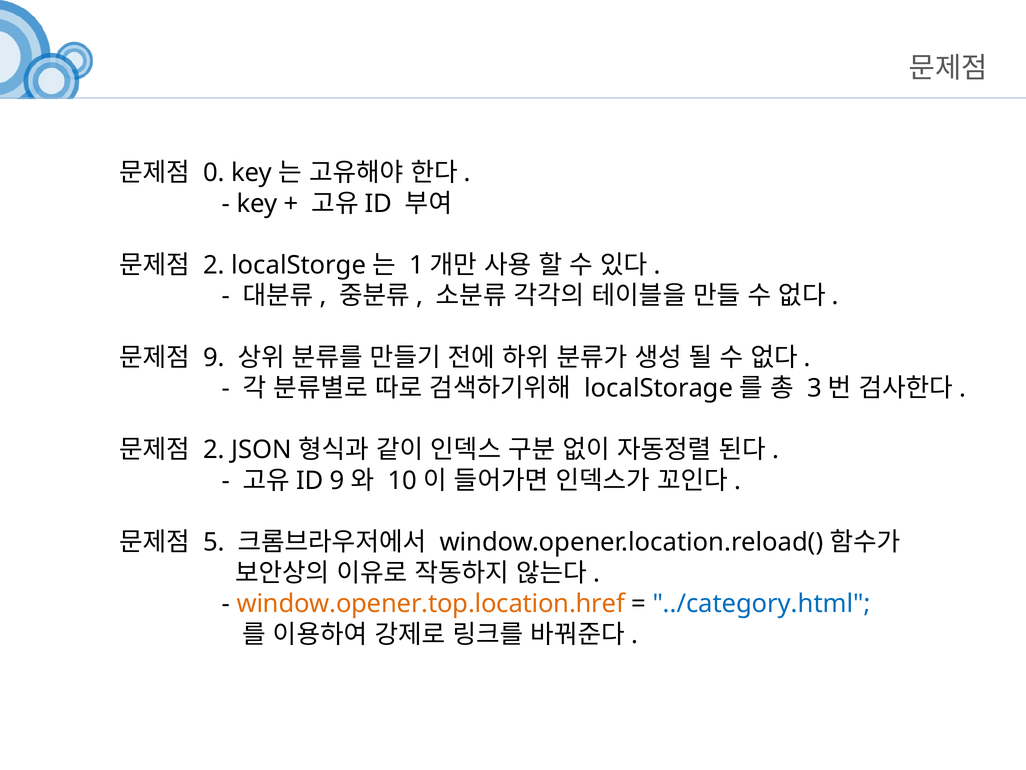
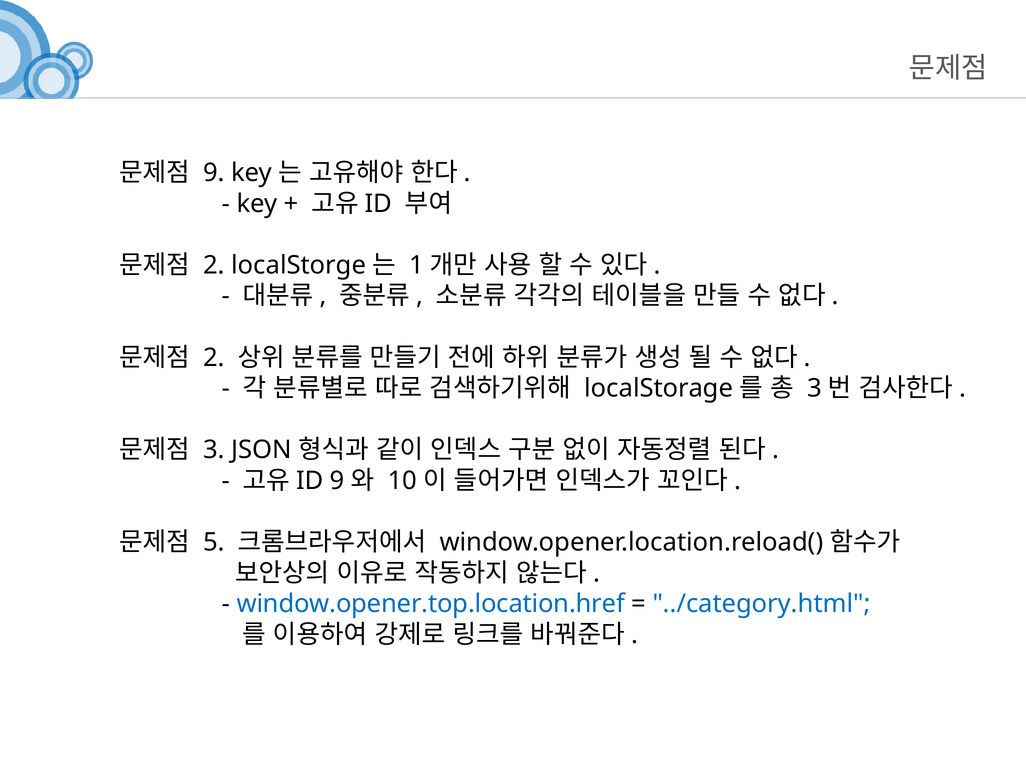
0: 0 -> 9 (214, 173)
9: 9 -> 2 (214, 357)
2: 2 -> 3 (214, 450)
window.opener.top.location.href colour: orange -> blue (431, 604)
